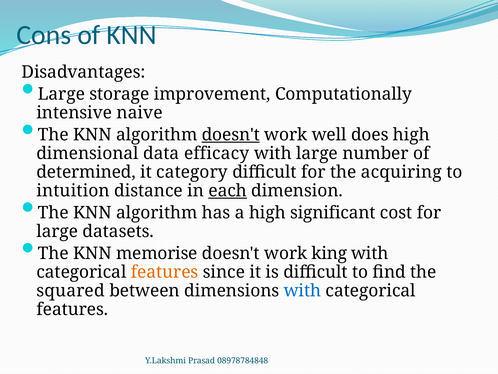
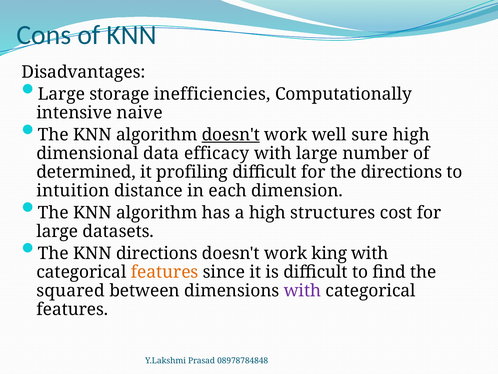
improvement: improvement -> inefficiencies (212, 94)
does: does -> sure (370, 135)
category: category -> profiling (192, 172)
the acquiring: acquiring -> directions (402, 172)
each underline: present -> none (228, 191)
significant: significant -> structures (333, 212)
KNN memorise: memorise -> directions (157, 253)
with colour: blue -> purple (302, 290)
